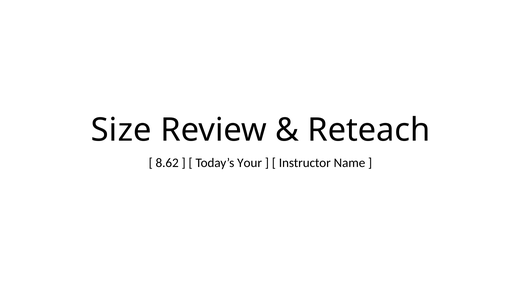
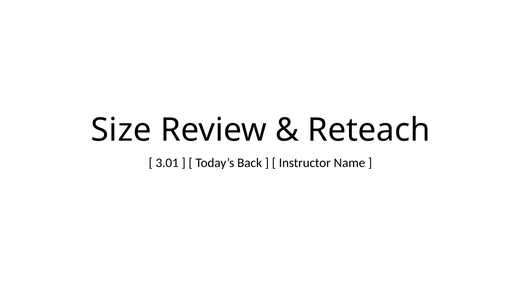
8.62: 8.62 -> 3.01 (167, 163)
Your: Your -> Back (250, 163)
